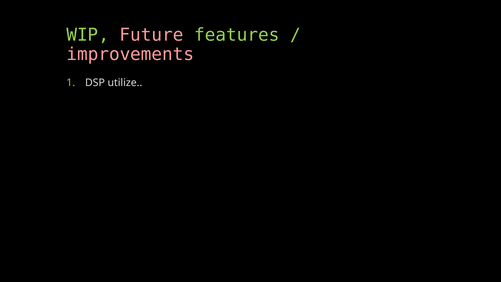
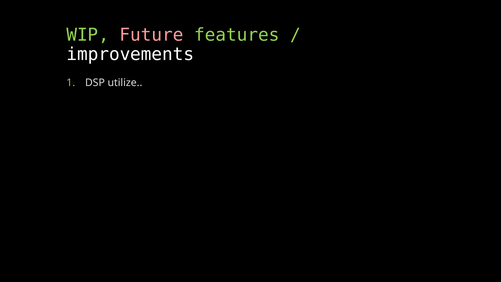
improvements colour: pink -> white (130, 54)
